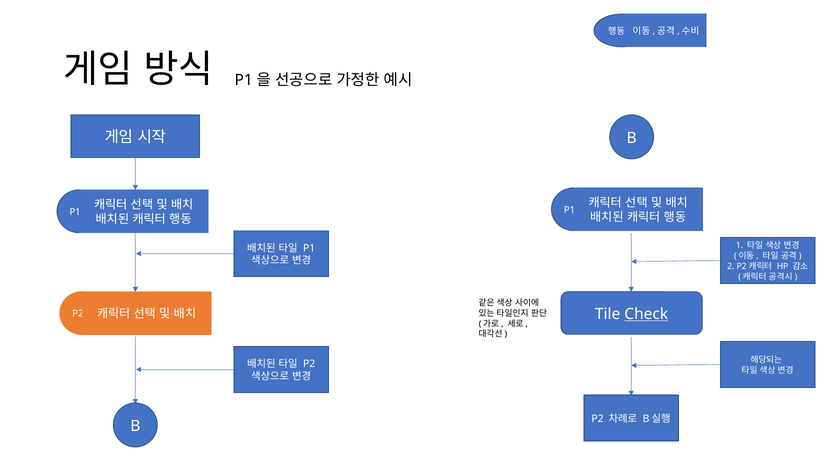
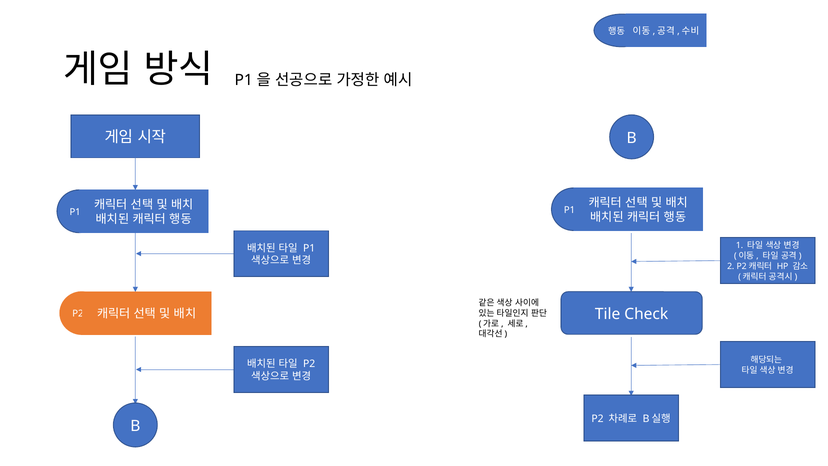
Check underline: present -> none (646, 314)
